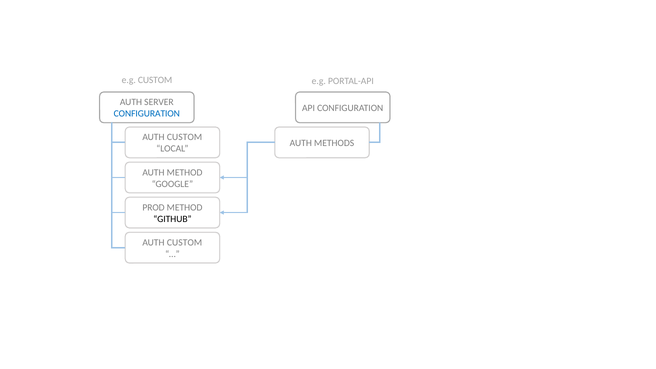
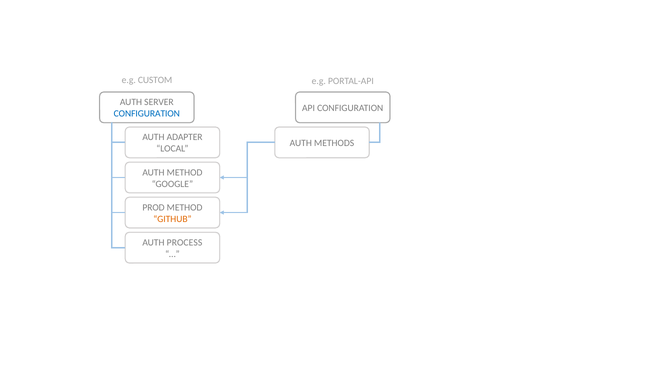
CUSTOM: CUSTOM -> ADAPTER (185, 137)
GITHUB colour: black -> orange (172, 219)
CUSTOM: CUSTOM -> PROCESS (185, 243)
